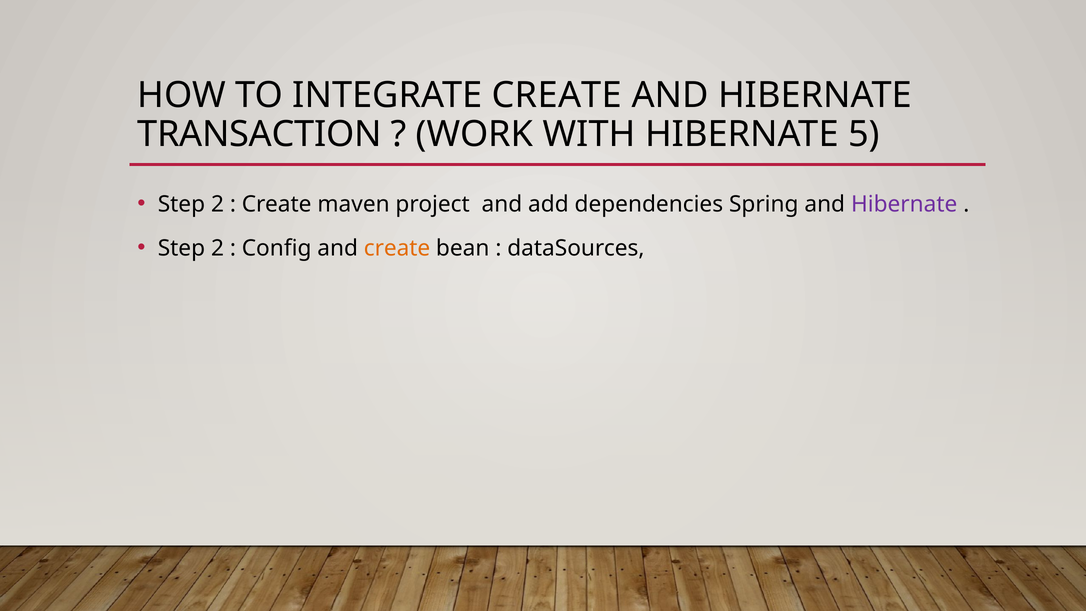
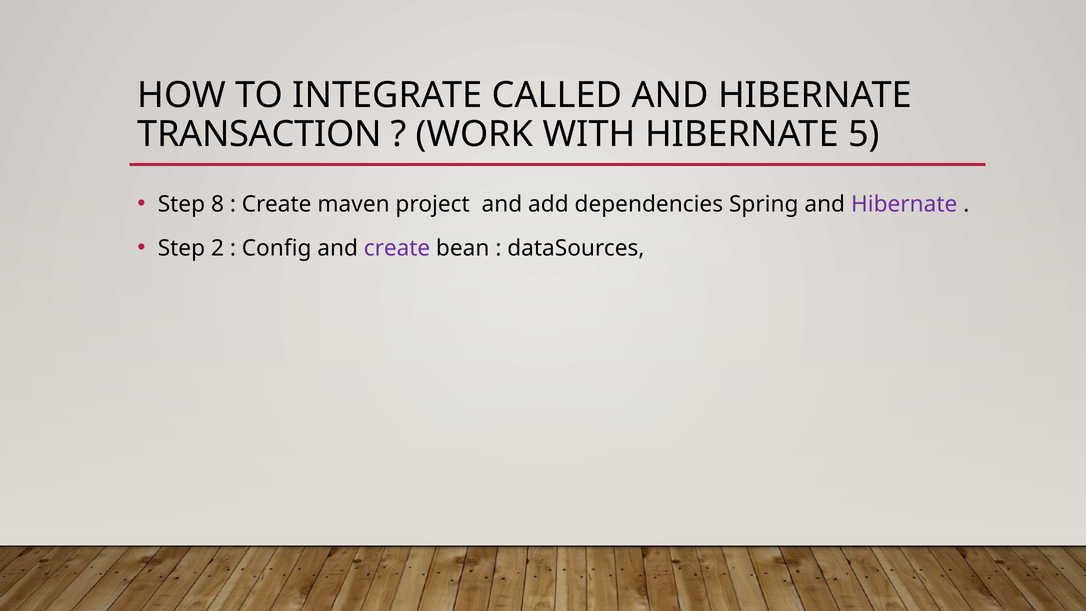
INTEGRATE CREATE: CREATE -> CALLED (557, 95)
2: 2 -> 8 (217, 204)
create colour: orange -> purple (397, 248)
